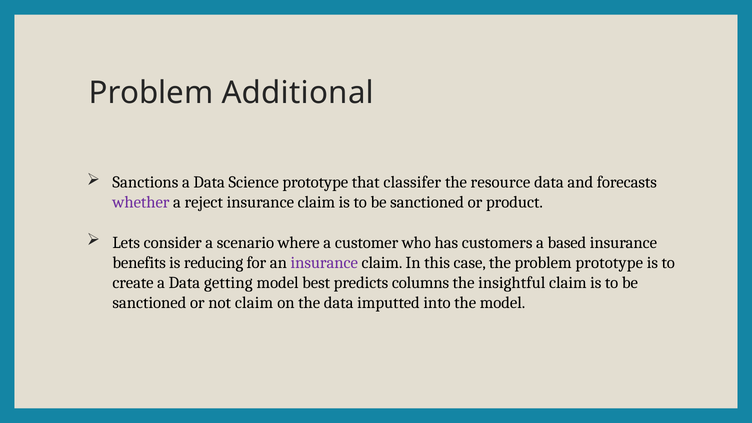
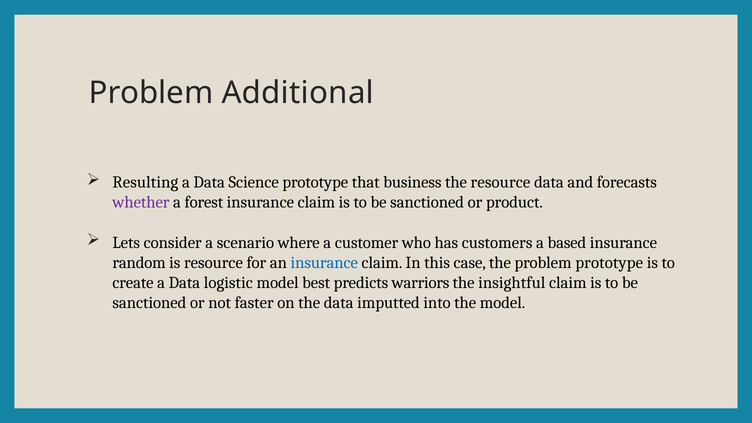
Sanctions: Sanctions -> Resulting (145, 182)
classifer: classifer -> business (412, 182)
reject: reject -> forest (204, 202)
benefits: benefits -> random (139, 263)
is reducing: reducing -> resource (213, 263)
insurance colour: purple -> blue (324, 263)
getting: getting -> logistic (228, 283)
columns: columns -> warriors (421, 283)
not claim: claim -> faster (254, 303)
